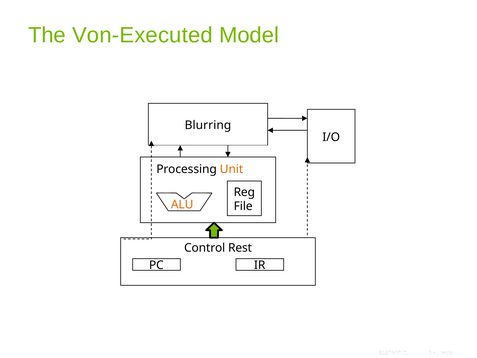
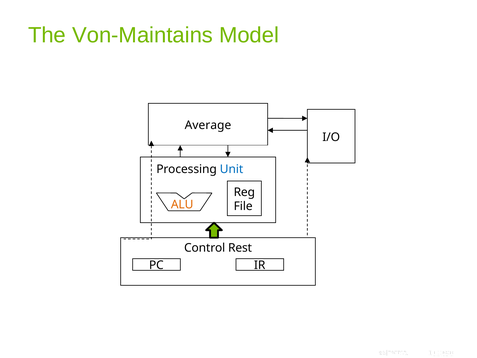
Von-Executed: Von-Executed -> Von-Maintains (143, 35)
Blurring: Blurring -> Average (208, 125)
Unit colour: orange -> blue (232, 169)
